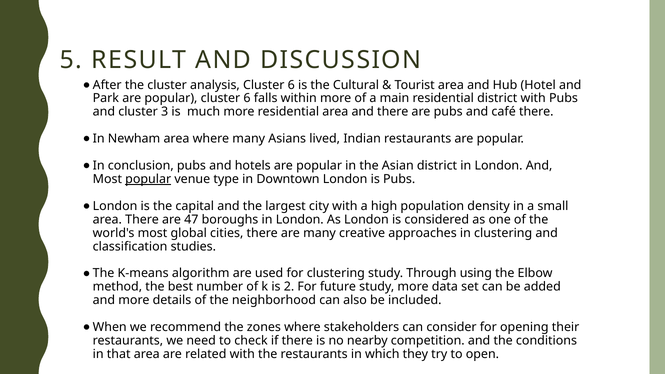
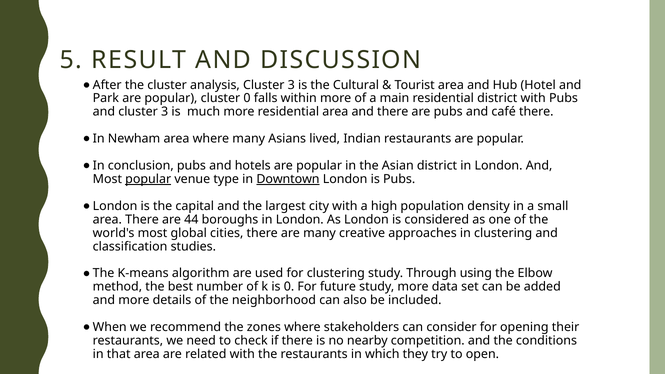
analysis Cluster 6: 6 -> 3 (291, 85)
popular cluster 6: 6 -> 0 (247, 98)
Downtown underline: none -> present (288, 179)
47: 47 -> 44 (191, 220)
is 2: 2 -> 0 (289, 287)
